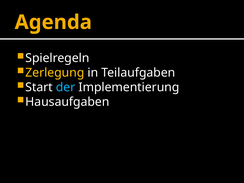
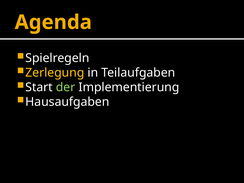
der colour: light blue -> light green (66, 87)
